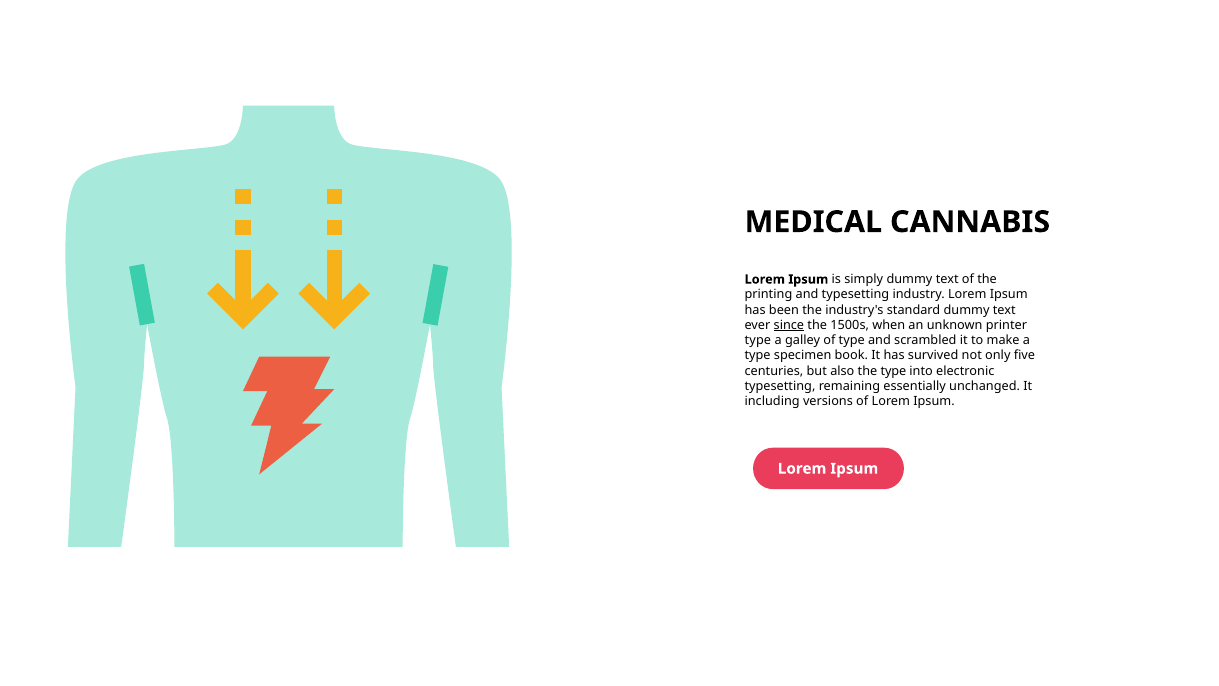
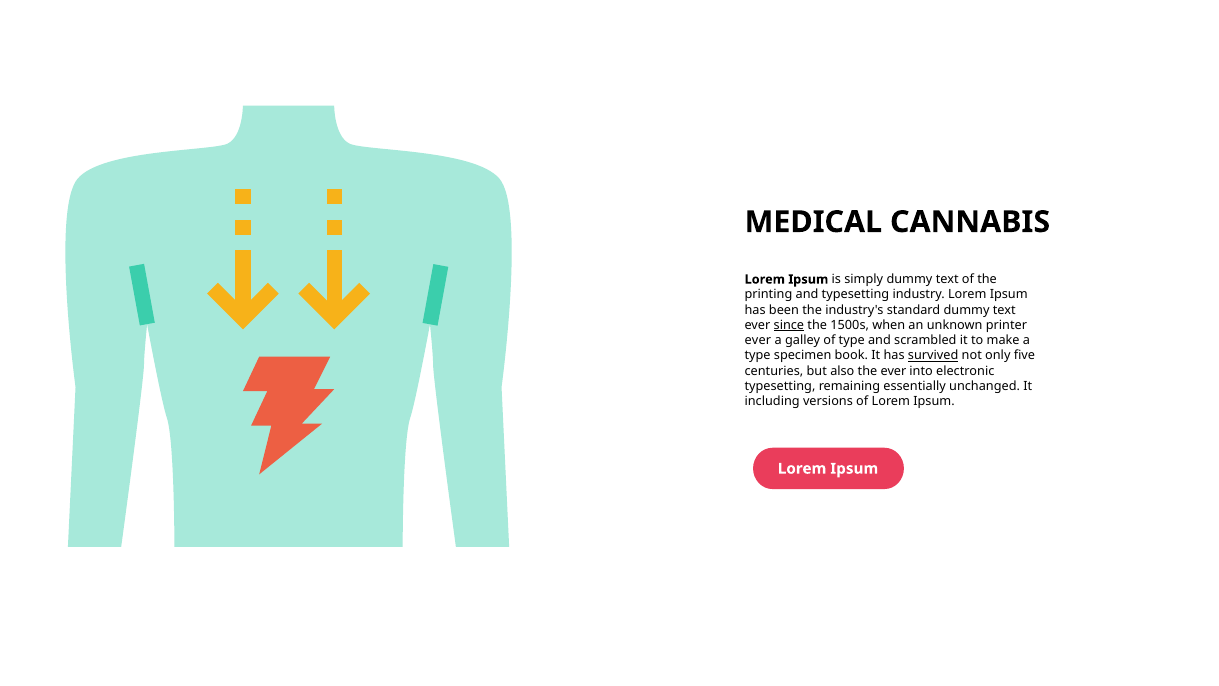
type: type -> ever (758, 340)
survived underline: none -> present (933, 355)
the type: type -> ever (893, 371)
